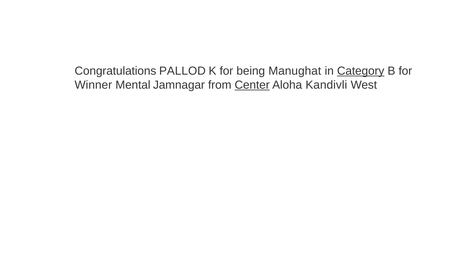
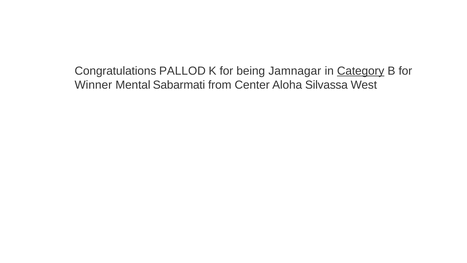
Manughat: Manughat -> Jamnagar (295, 71)
Jamnagar: Jamnagar -> Sabarmati (179, 85)
Center underline: present -> none (252, 85)
Kandivli: Kandivli -> Silvassa (326, 85)
